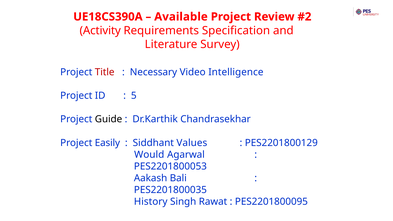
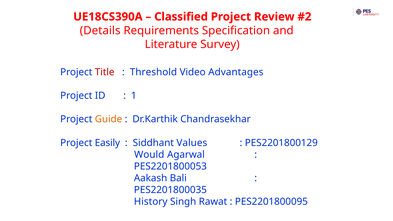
Available: Available -> Classified (181, 17)
Activity: Activity -> Details (100, 30)
Necessary: Necessary -> Threshold (153, 72)
Intelligence: Intelligence -> Advantages (236, 72)
5: 5 -> 1 (134, 96)
Guide colour: black -> orange (109, 119)
